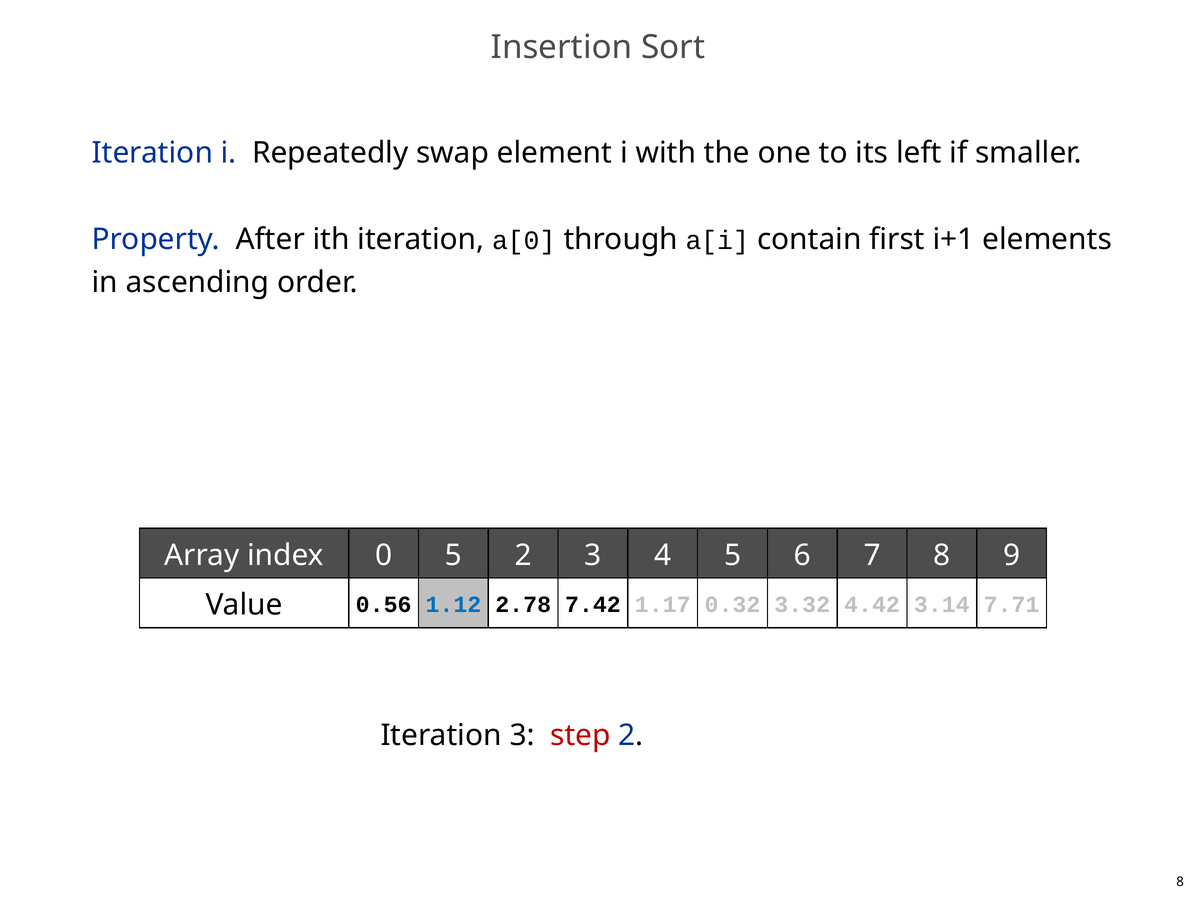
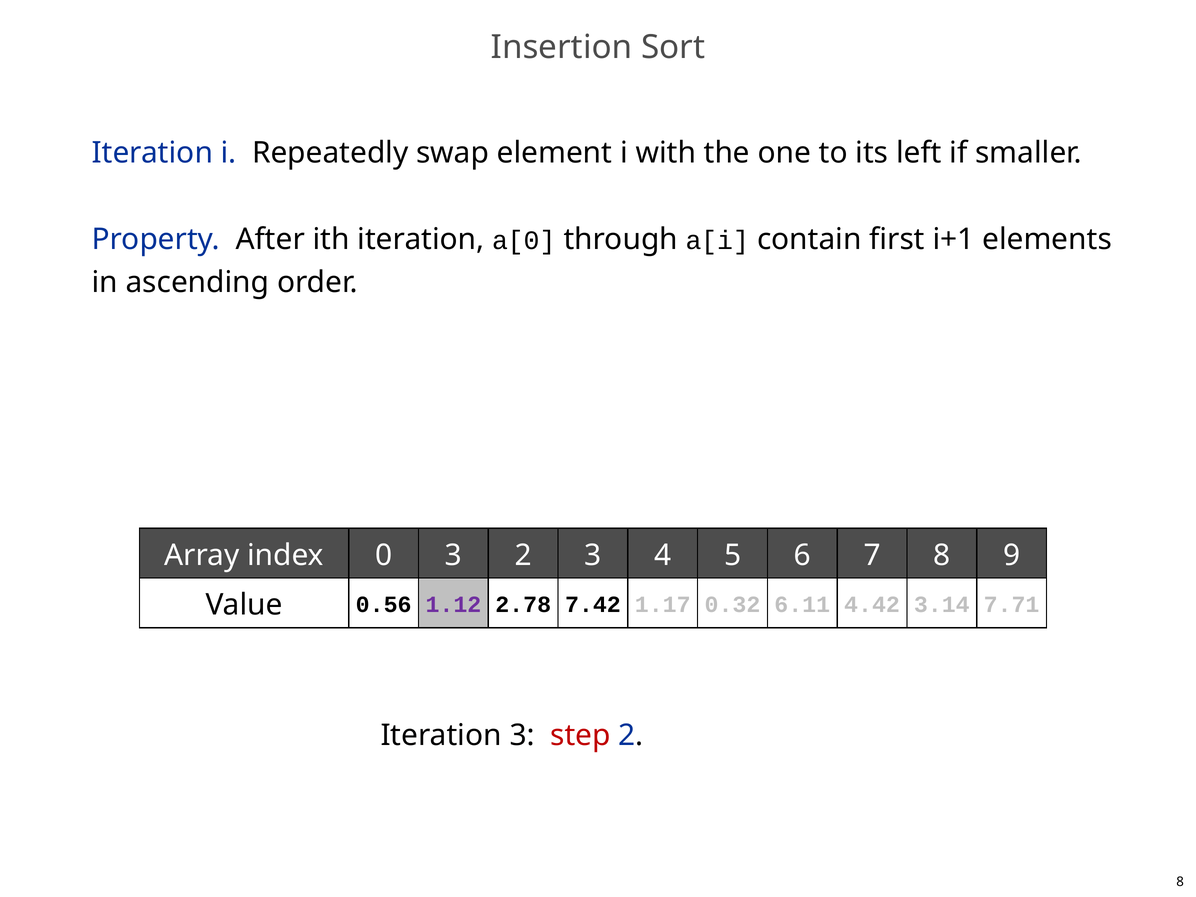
0 5: 5 -> 3 (453, 555)
1.12 colour: blue -> purple (453, 605)
3.32: 3.32 -> 6.11 (802, 605)
